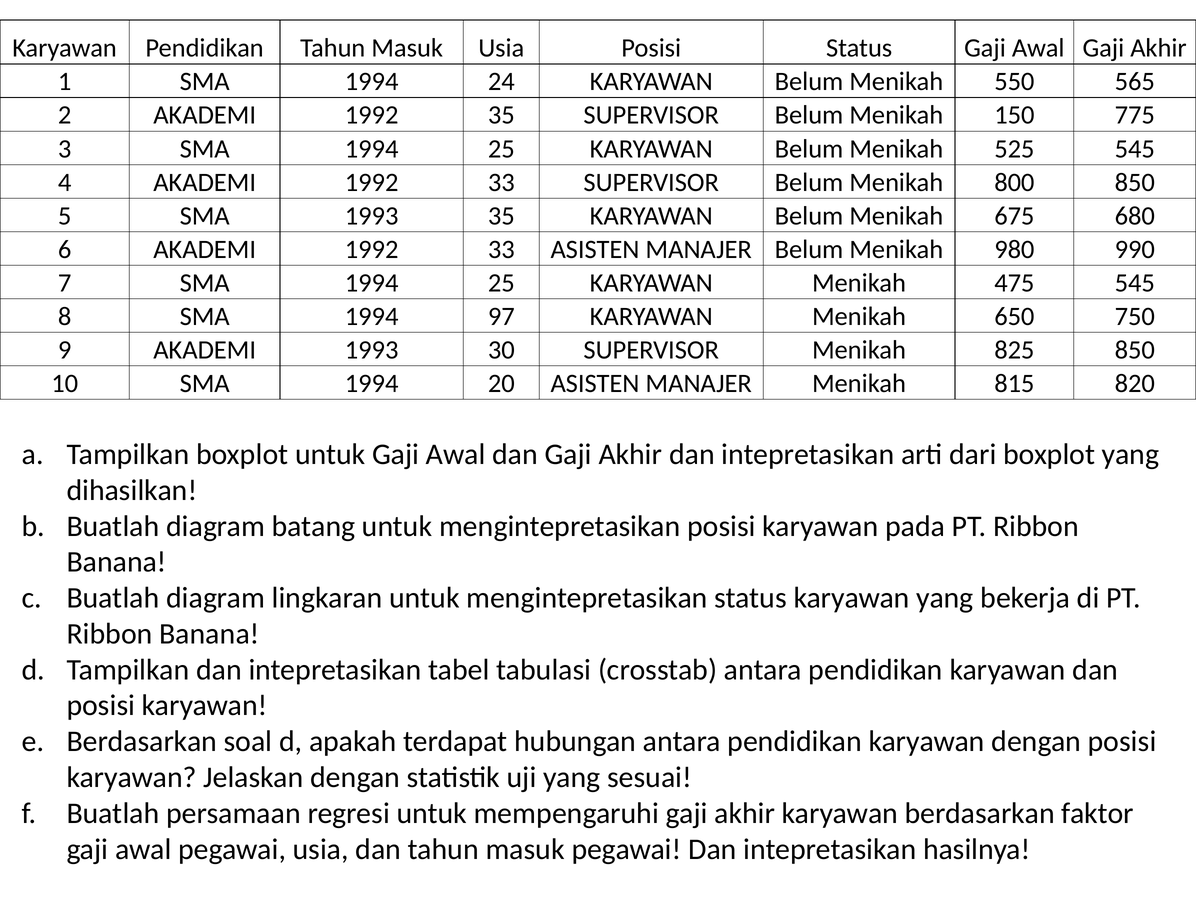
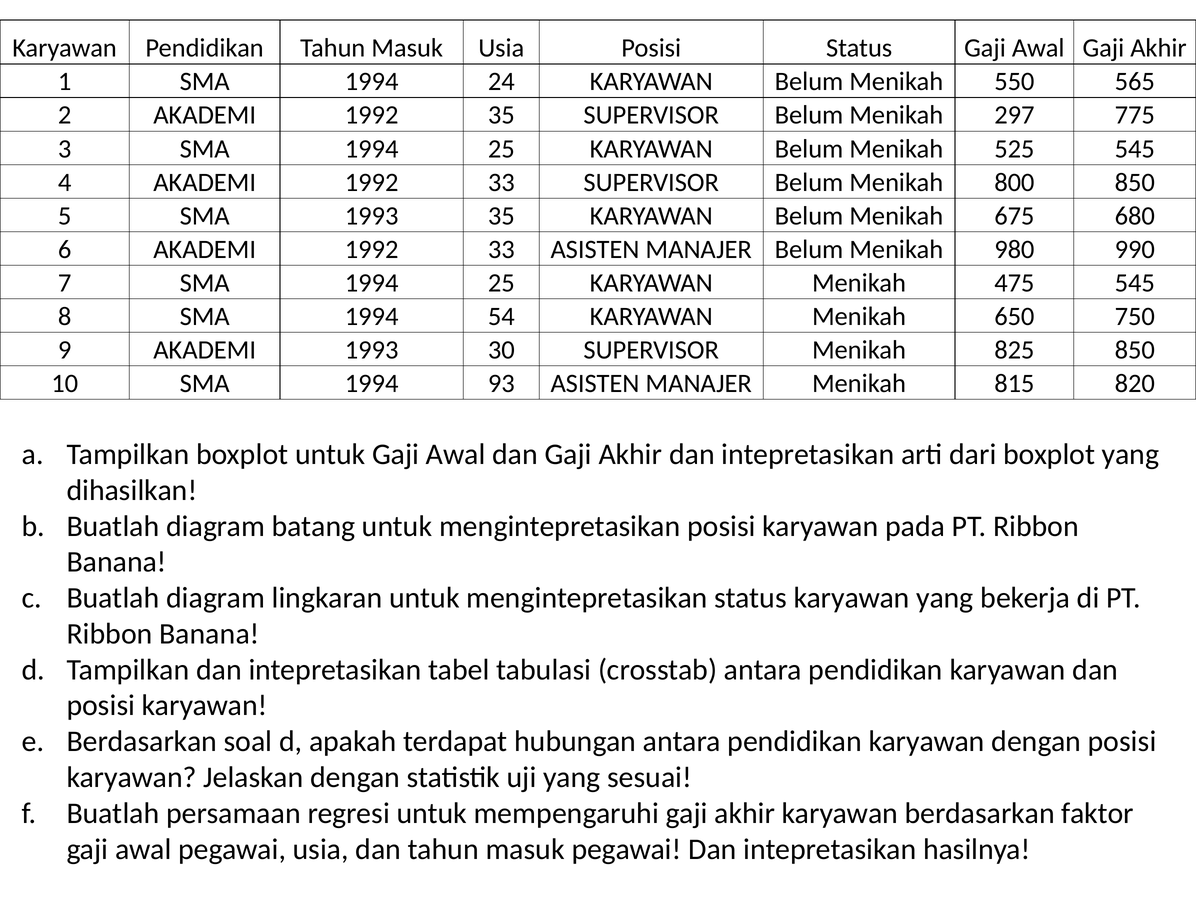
150: 150 -> 297 (1014, 115)
97: 97 -> 54 (501, 316)
20: 20 -> 93 (501, 383)
